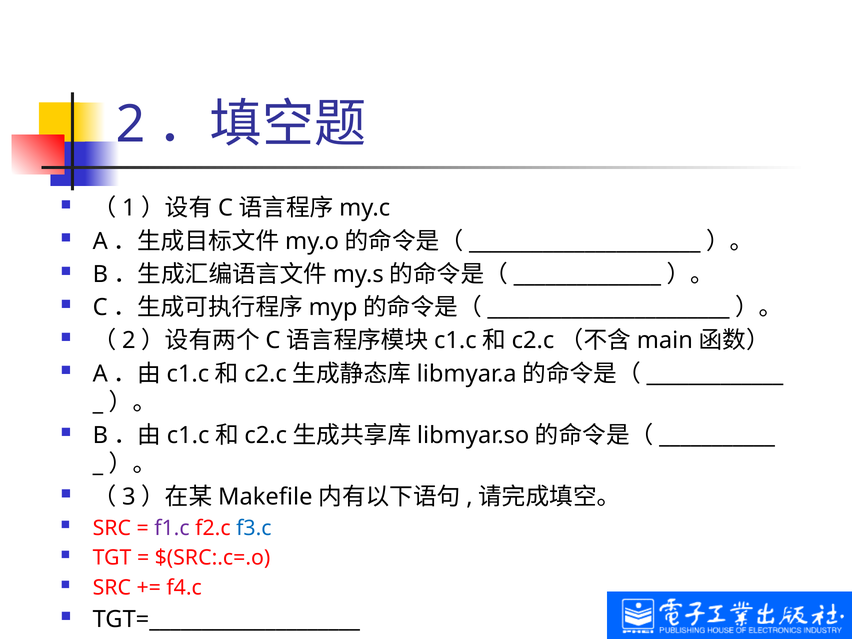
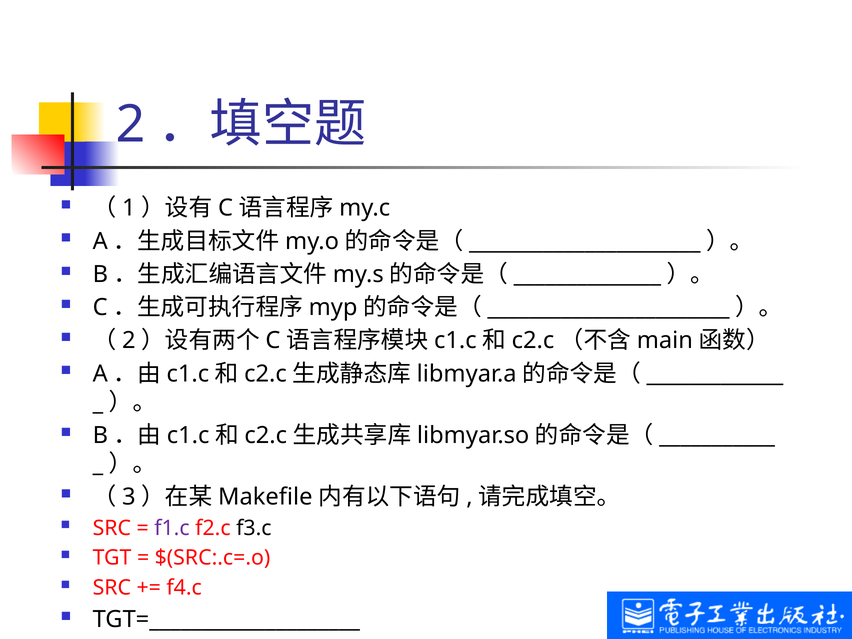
f3.c colour: blue -> black (254, 528)
